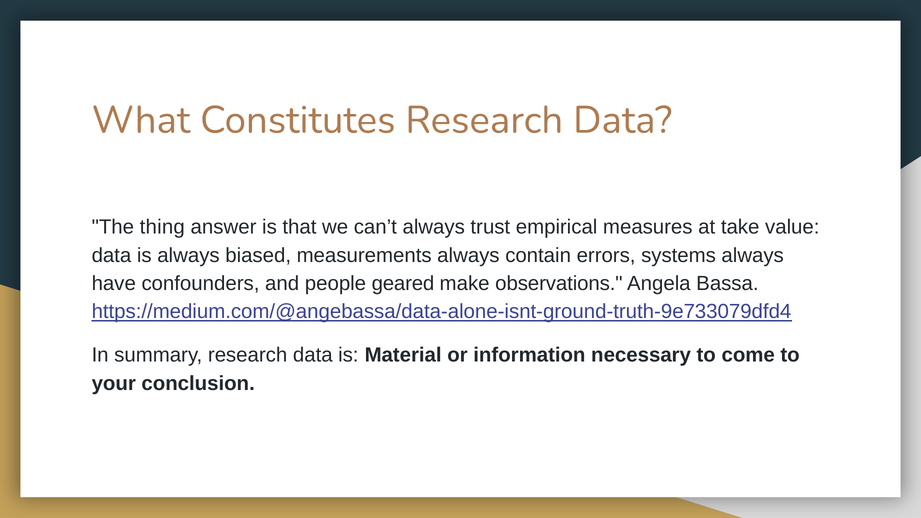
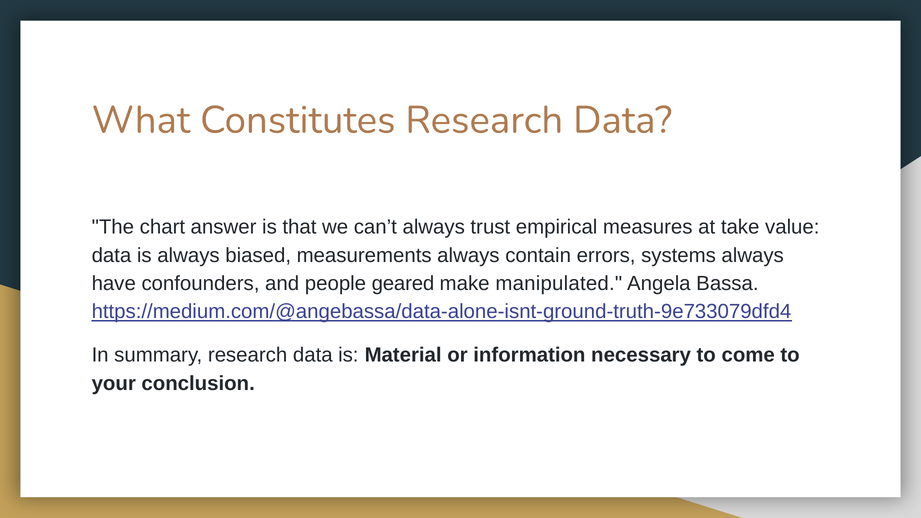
thing: thing -> chart (162, 227)
observations: observations -> manipulated (559, 284)
